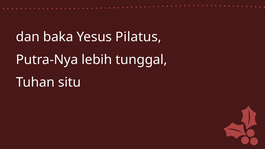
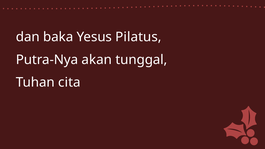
lebih: lebih -> akan (97, 60)
situ: situ -> cita (69, 82)
